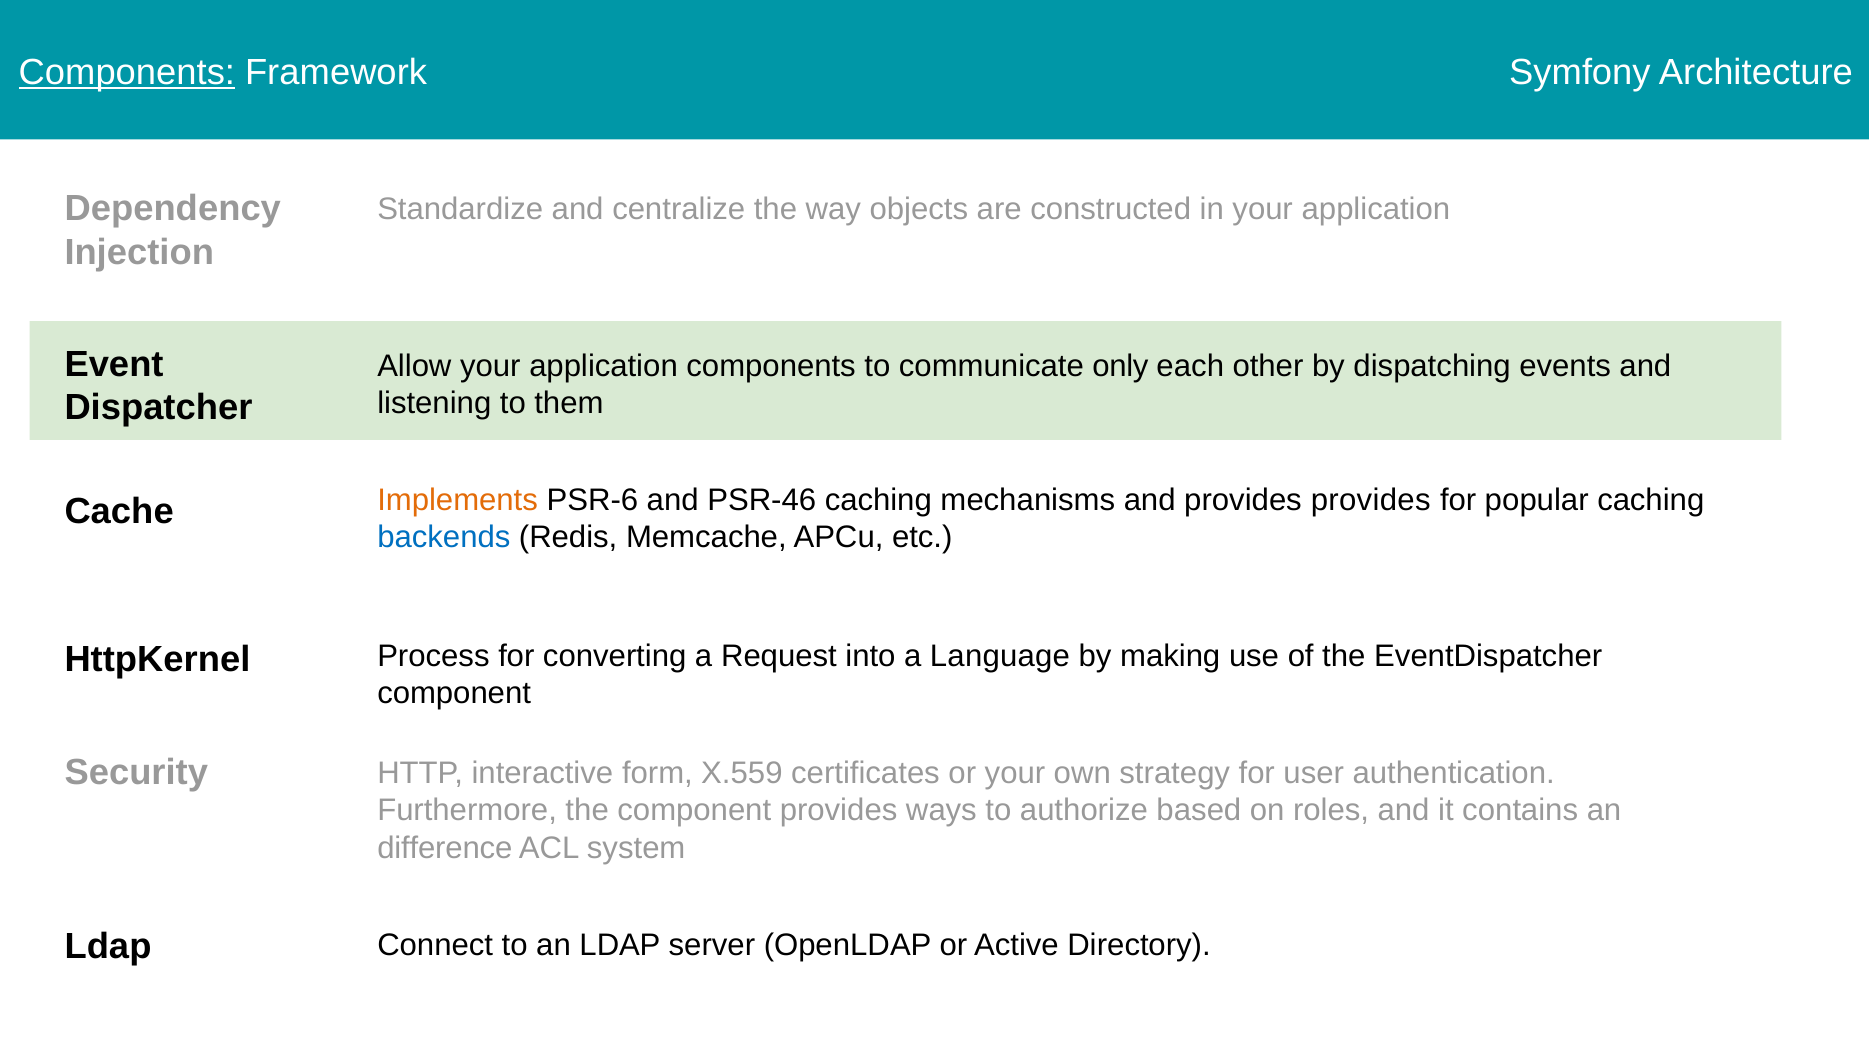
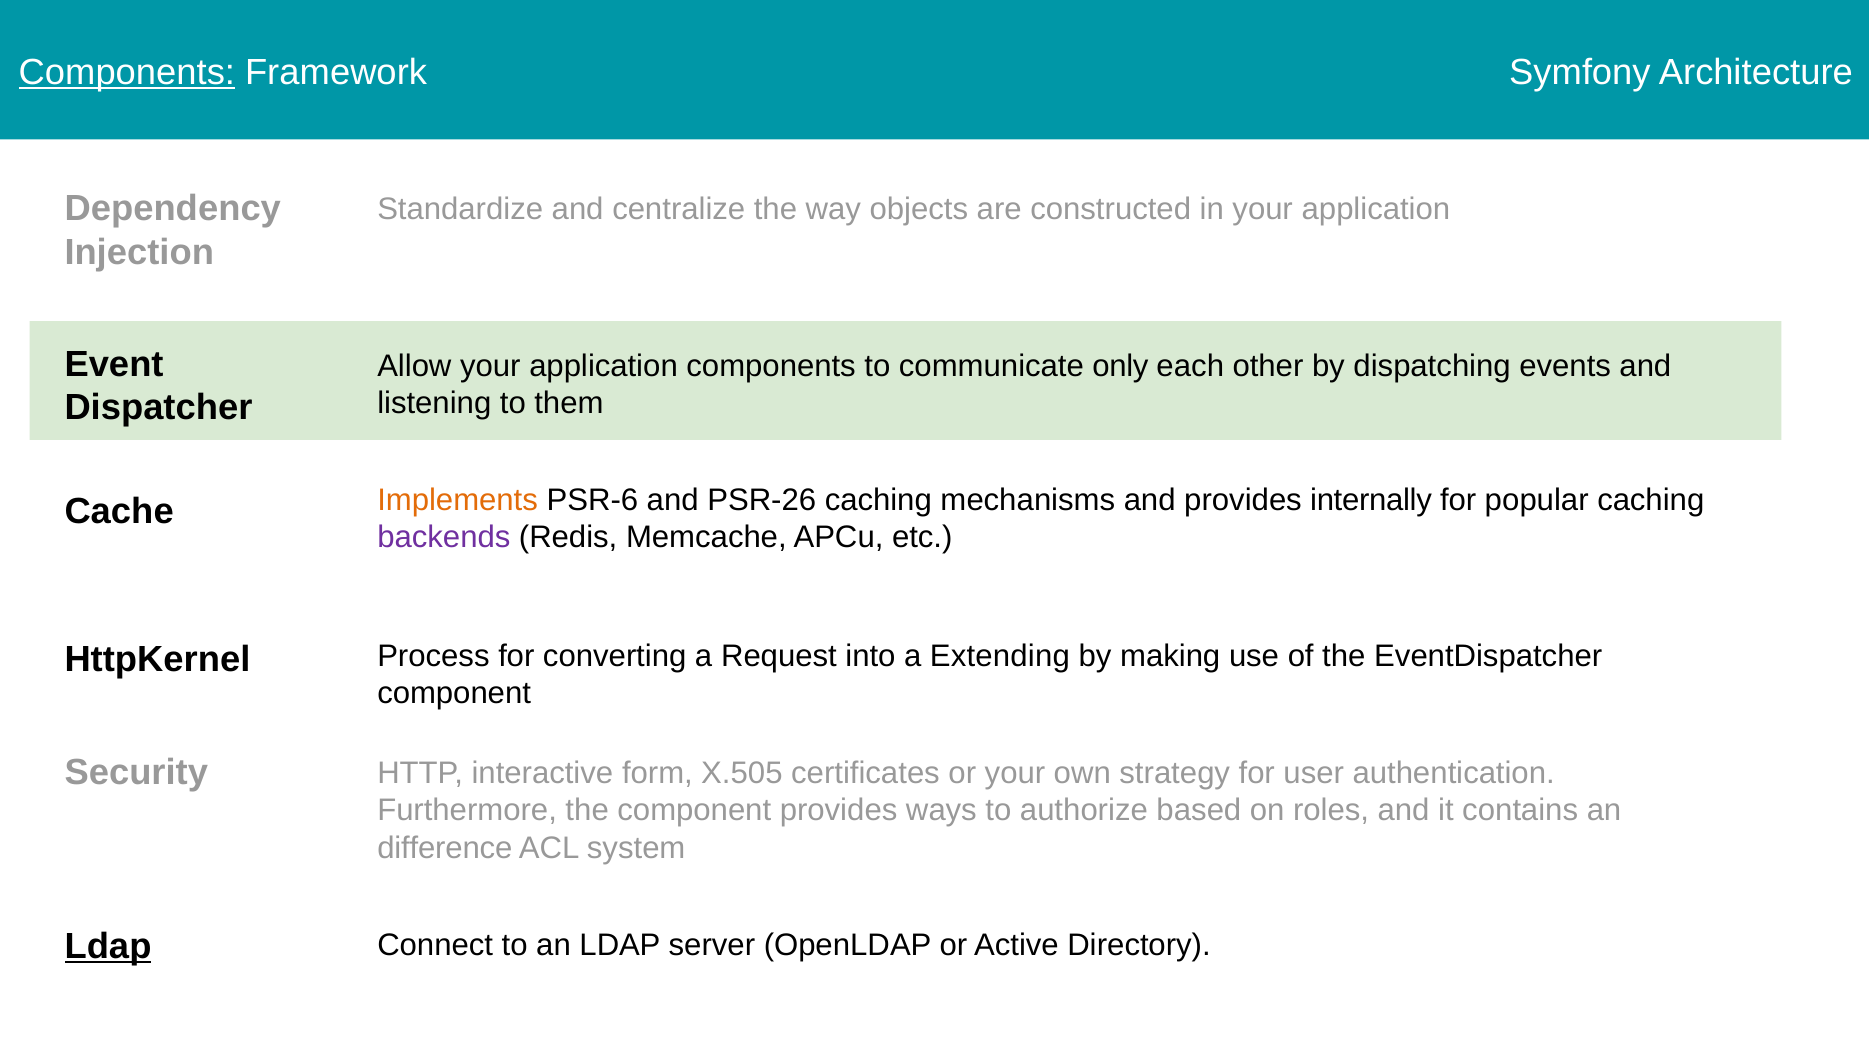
PSR-46: PSR-46 -> PSR-26 (762, 500)
provides provides: provides -> internally (1371, 500)
backends colour: blue -> purple (444, 538)
Language: Language -> Extending (1000, 656)
X.559: X.559 -> X.505 (742, 773)
Ldap underline: none -> present (108, 947)
